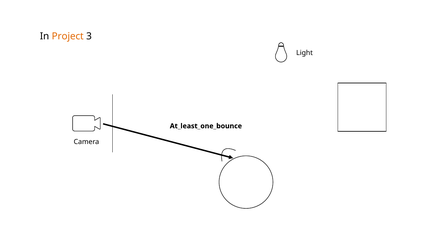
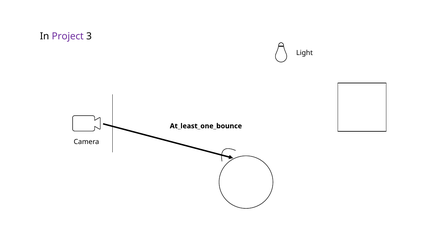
Project colour: orange -> purple (68, 36)
